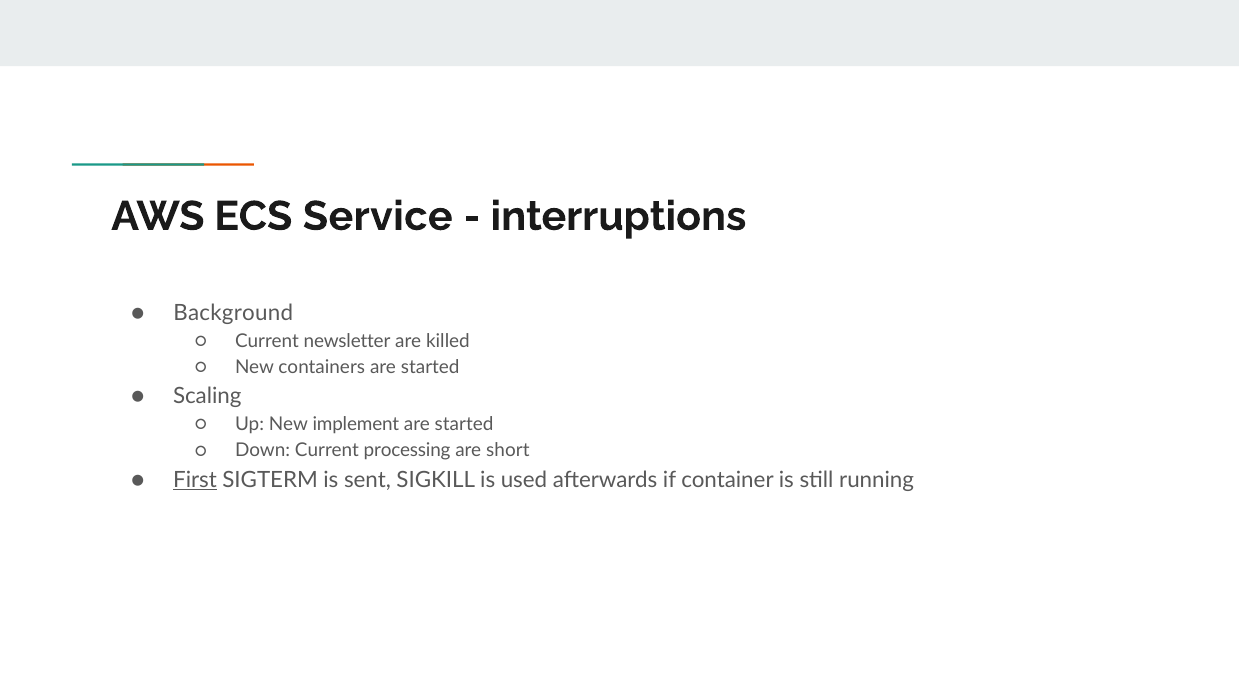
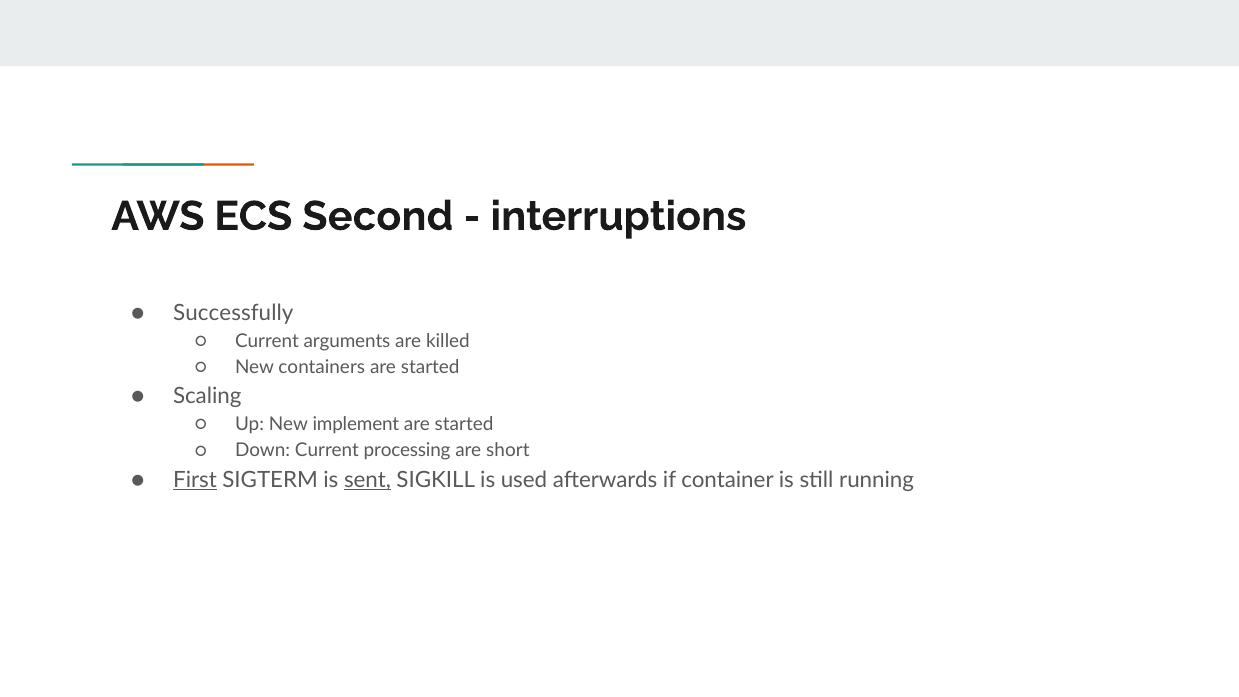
Service: Service -> Second (378, 216)
Background: Background -> Successfully (233, 313)
newsletter: newsletter -> arguments (347, 341)
sent underline: none -> present (368, 480)
